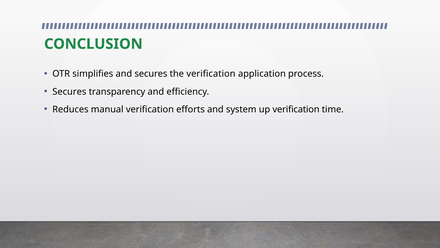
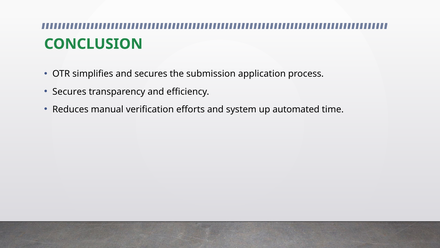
the verification: verification -> submission (211, 74)
up verification: verification -> automated (296, 109)
